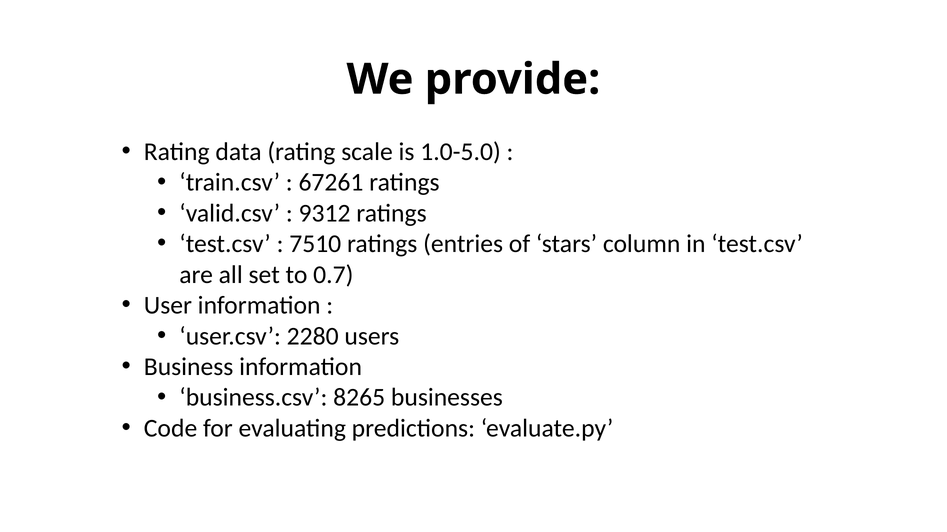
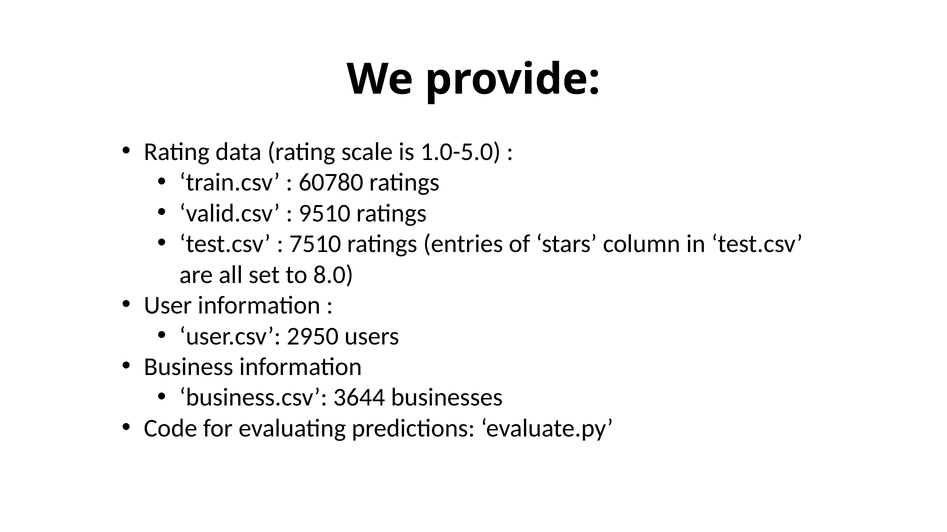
67261: 67261 -> 60780 (331, 183)
9312: 9312 -> 9510 (325, 213)
0.7: 0.7 -> 8.0 (333, 275)
2280: 2280 -> 2950 (313, 337)
8265: 8265 -> 3644 (359, 398)
